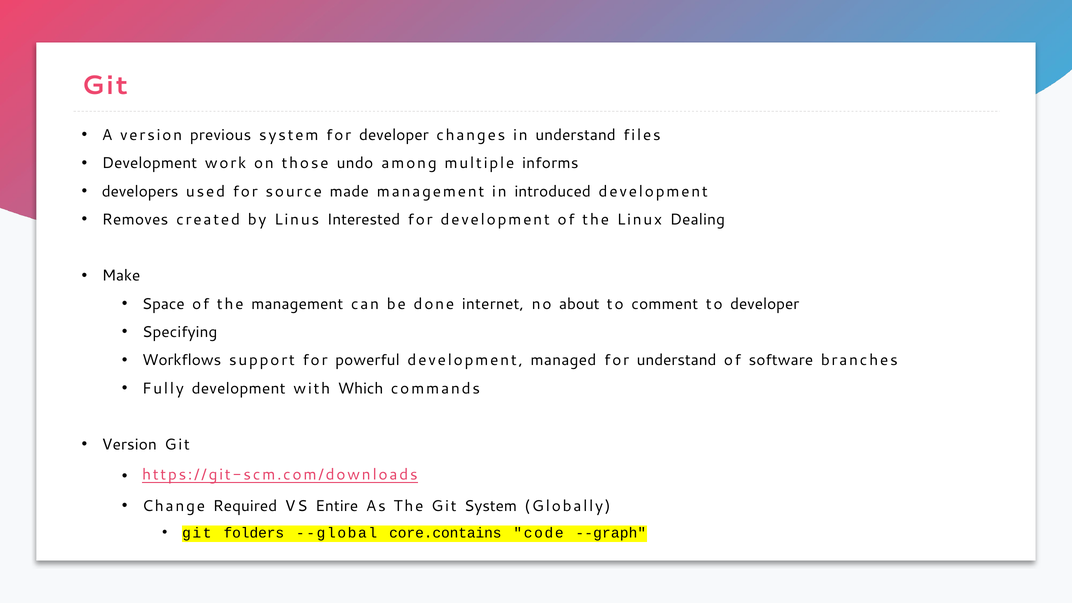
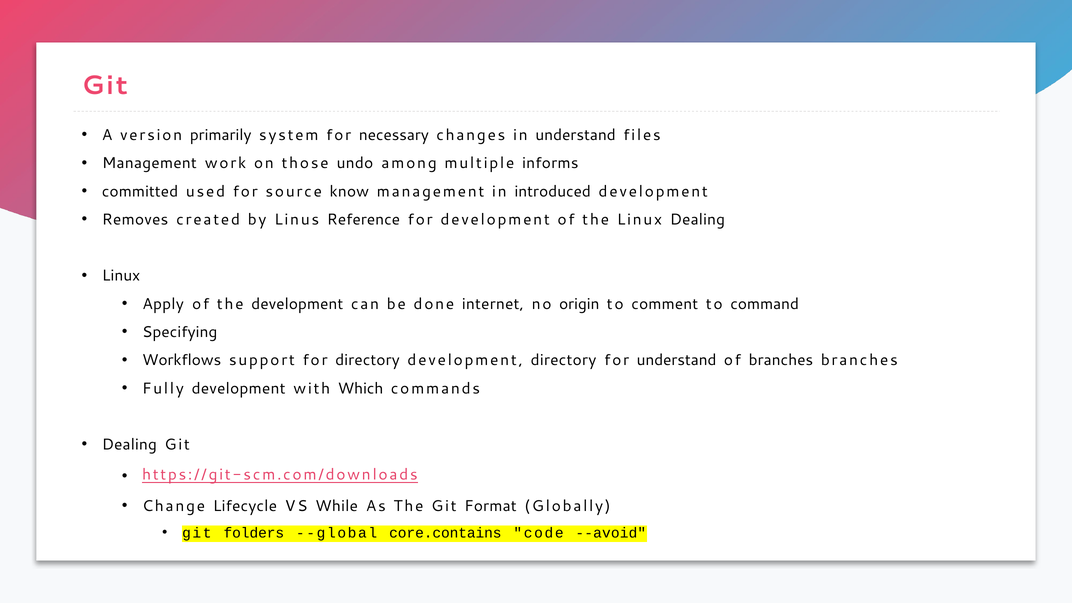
previous: previous -> primarily (221, 135)
for developer: developer -> necessary (394, 135)
Development: Development -> Management (149, 163)
developers: developers -> committed (140, 191)
made: made -> know (349, 191)
Interested: Interested -> Reference (364, 220)
Make: Make -> Linux (121, 276)
Space: Space -> Apply (163, 304)
the management: management -> development (297, 304)
about: about -> origin (579, 304)
to developer: developer -> command (765, 304)
for powerful: powerful -> directory (367, 360)
development managed: managed -> directory (563, 360)
of software: software -> branches (781, 360)
Version: Version -> Dealing (129, 445)
Required: Required -> Lifecycle (245, 506)
Entire: Entire -> While (337, 506)
Git System: System -> Format (490, 506)
--graph: --graph -> --avoid (611, 533)
